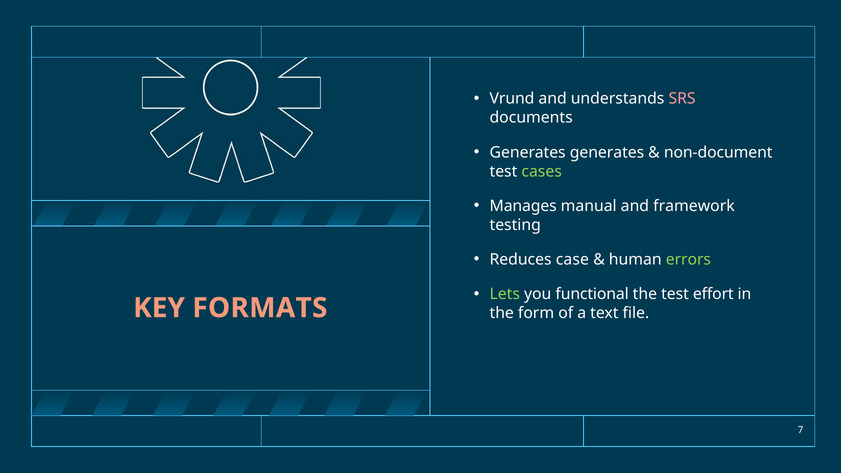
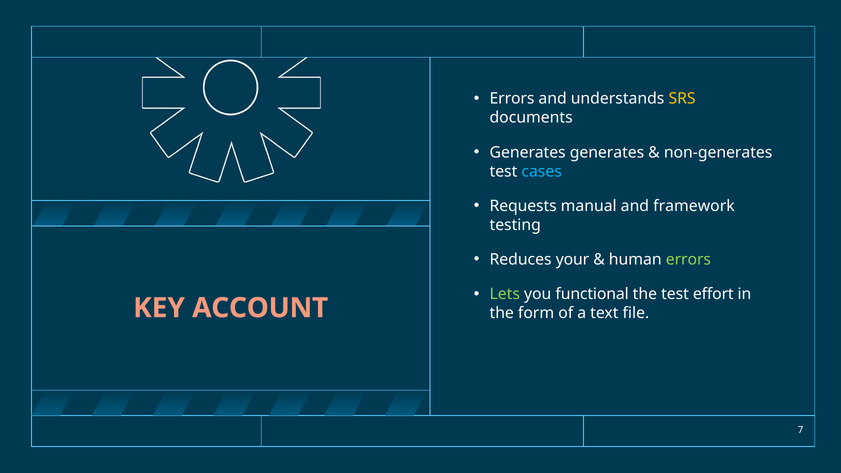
Vrund: Vrund -> Errors (512, 99)
SRS colour: pink -> yellow (682, 99)
non-document: non-document -> non-generates (718, 152)
cases colour: light green -> light blue (542, 171)
Manages: Manages -> Requests (523, 206)
case: case -> your (573, 260)
FORMATS: FORMATS -> ACCOUNT (260, 308)
